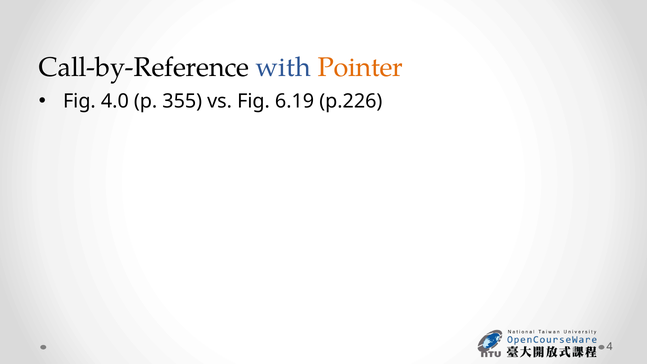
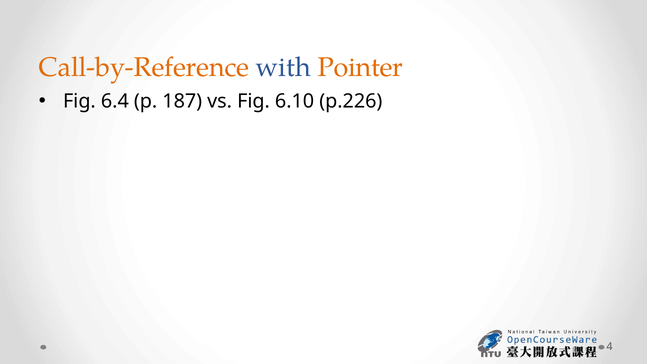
Call-by-Reference colour: black -> orange (144, 67)
4.0: 4.0 -> 6.4 (115, 101)
355: 355 -> 187 (182, 101)
6.19: 6.19 -> 6.10 (295, 101)
